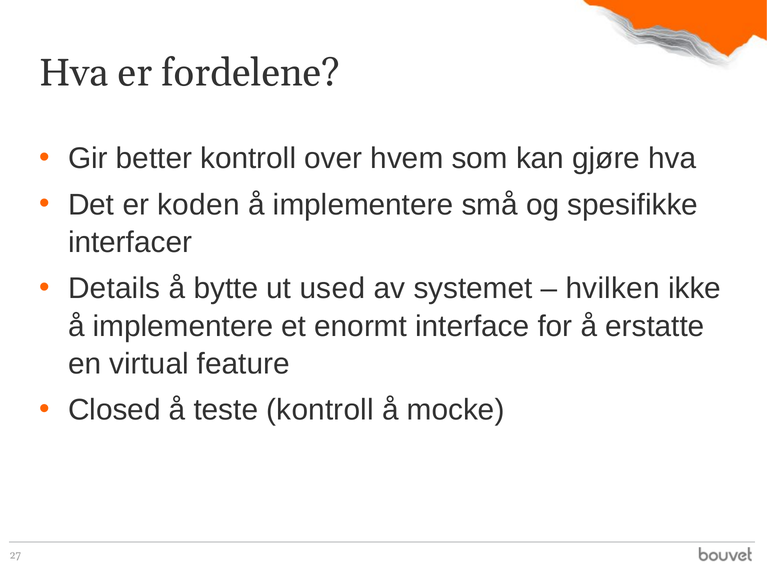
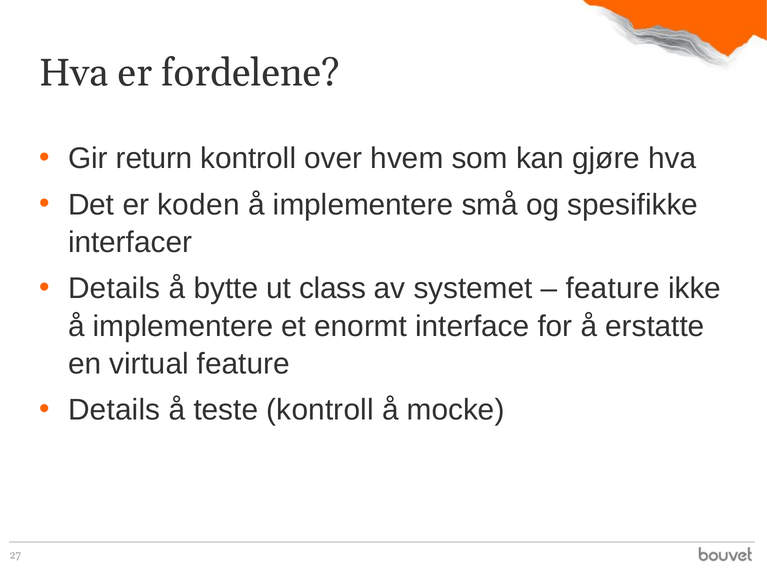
better: better -> return (154, 158)
used: used -> class (333, 288)
hvilken: hvilken -> feature (613, 288)
Closed: Closed -> Details (114, 409)
